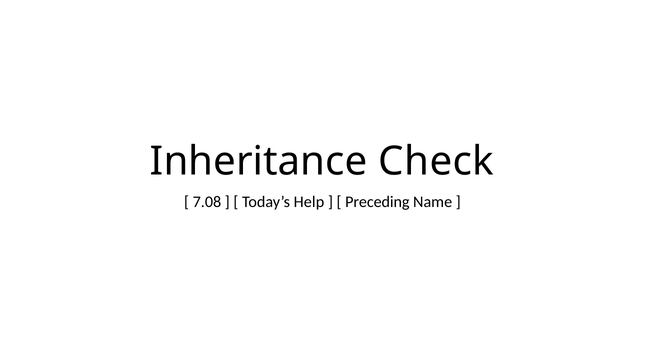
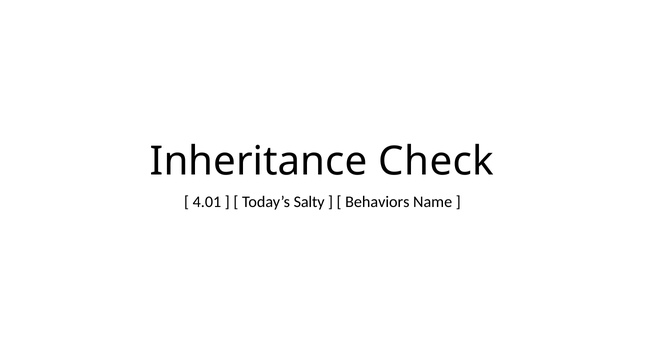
7.08: 7.08 -> 4.01 (207, 202)
Help: Help -> Salty (309, 202)
Preceding: Preceding -> Behaviors (377, 202)
